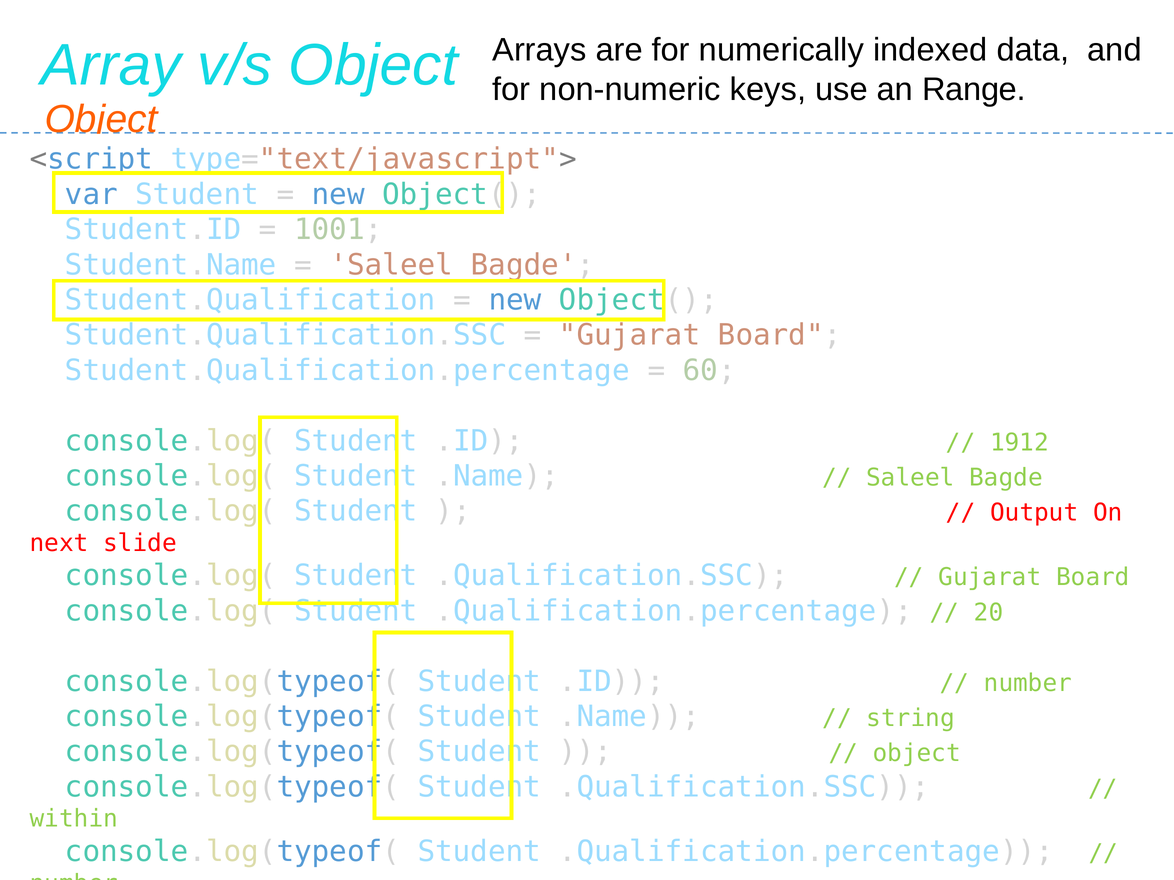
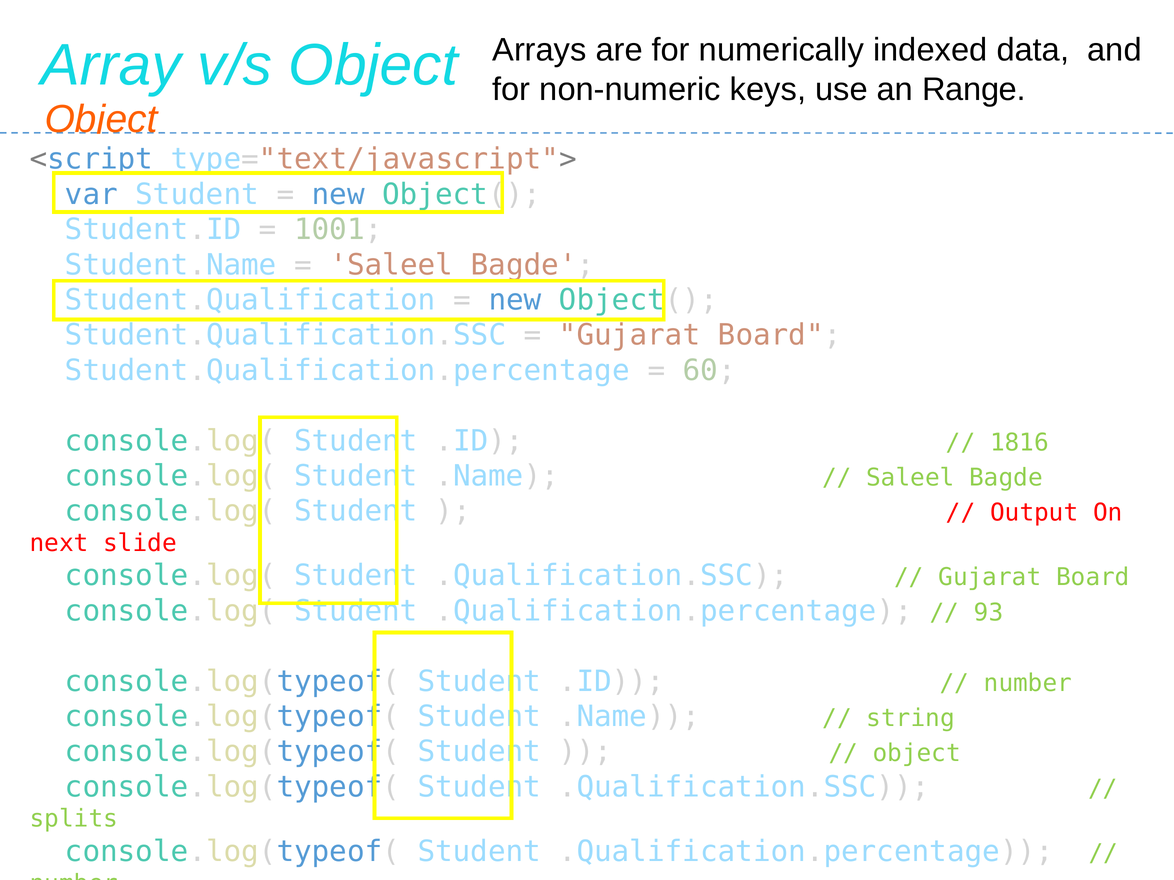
1912: 1912 -> 1816 (1019, 443)
20: 20 -> 93 (989, 613)
within: within -> splits (74, 819)
